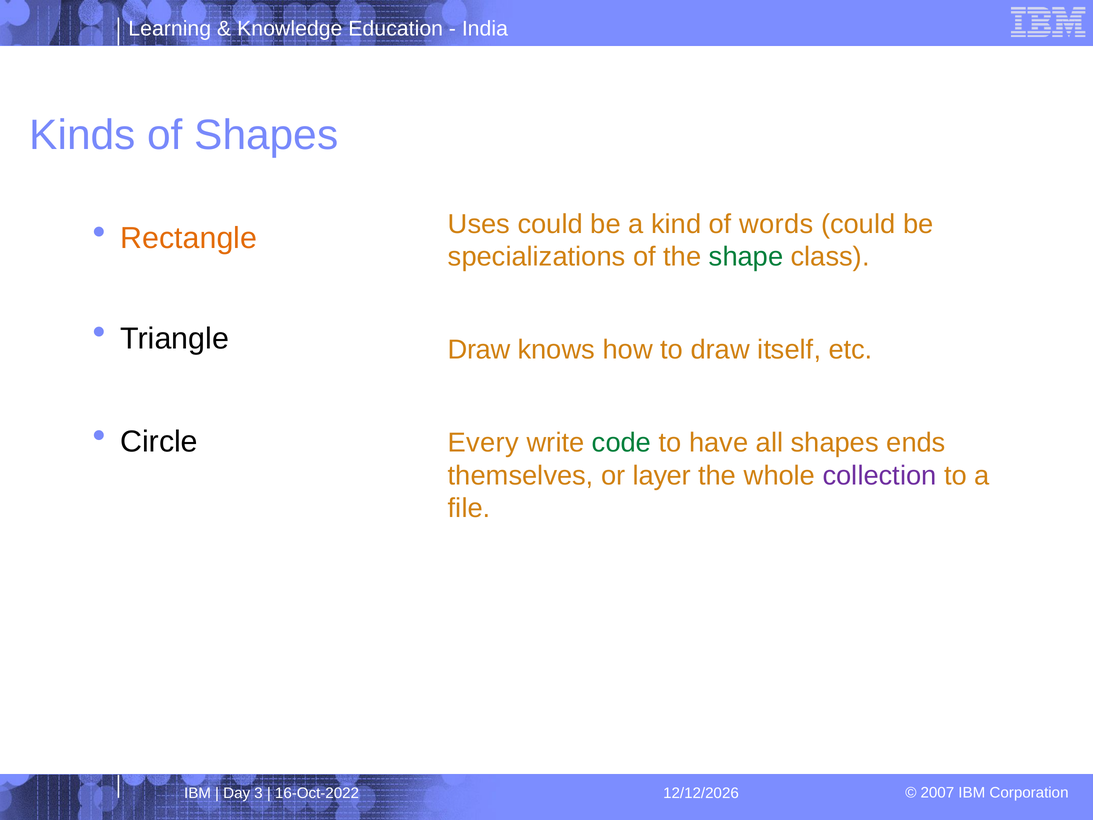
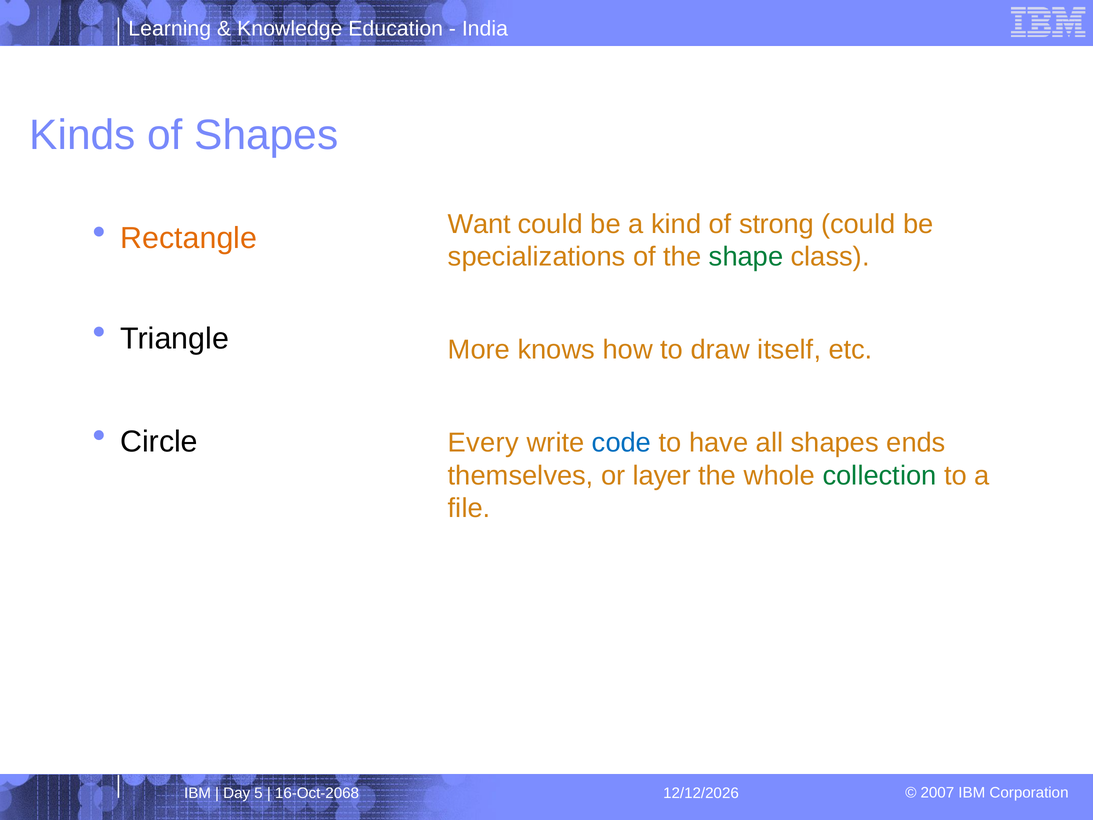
Uses: Uses -> Want (479, 224)
words: words -> strong (777, 224)
Draw: Draw -> More (479, 350)
code colour: green -> blue (622, 443)
collection colour: purple -> green (880, 476)
3: 3 -> 5 (258, 793)
16-Oct-2022: 16-Oct-2022 -> 16-Oct-2068 (317, 793)
